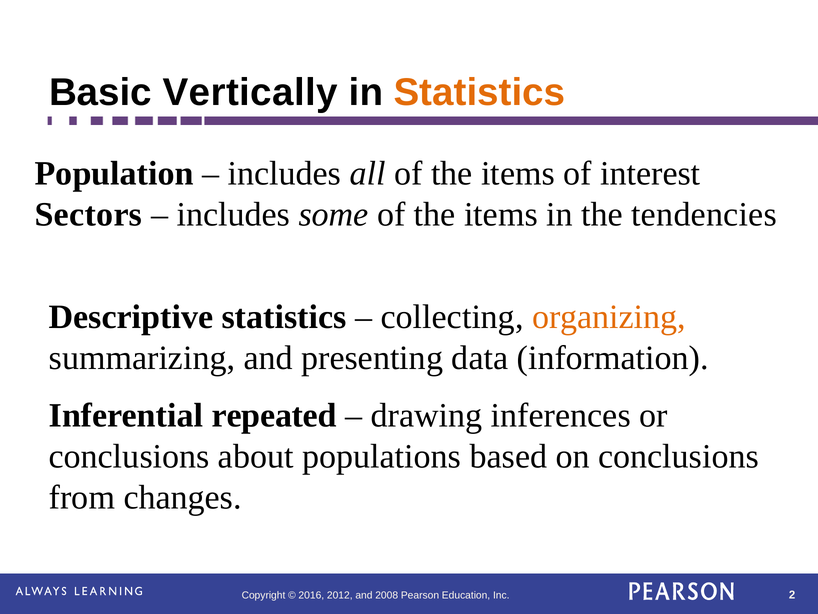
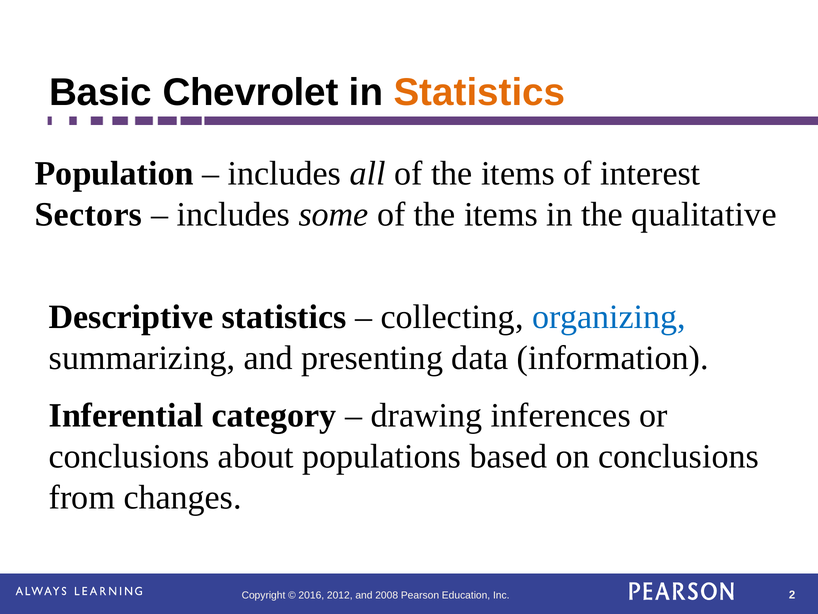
Vertically: Vertically -> Chevrolet (250, 92)
tendencies: tendencies -> qualitative (704, 214)
organizing colour: orange -> blue (609, 317)
repeated: repeated -> category (274, 415)
